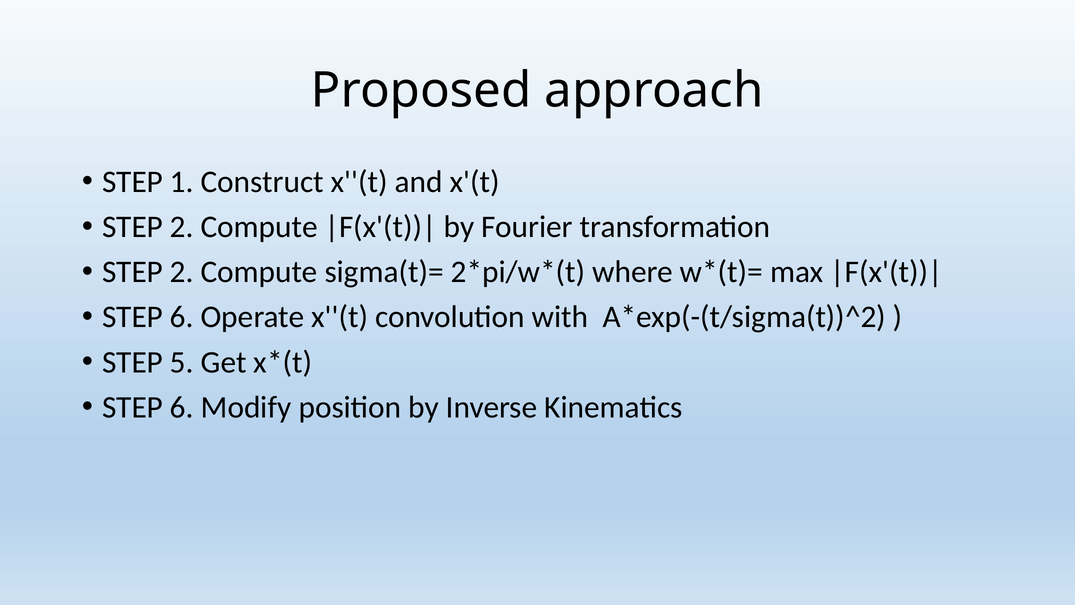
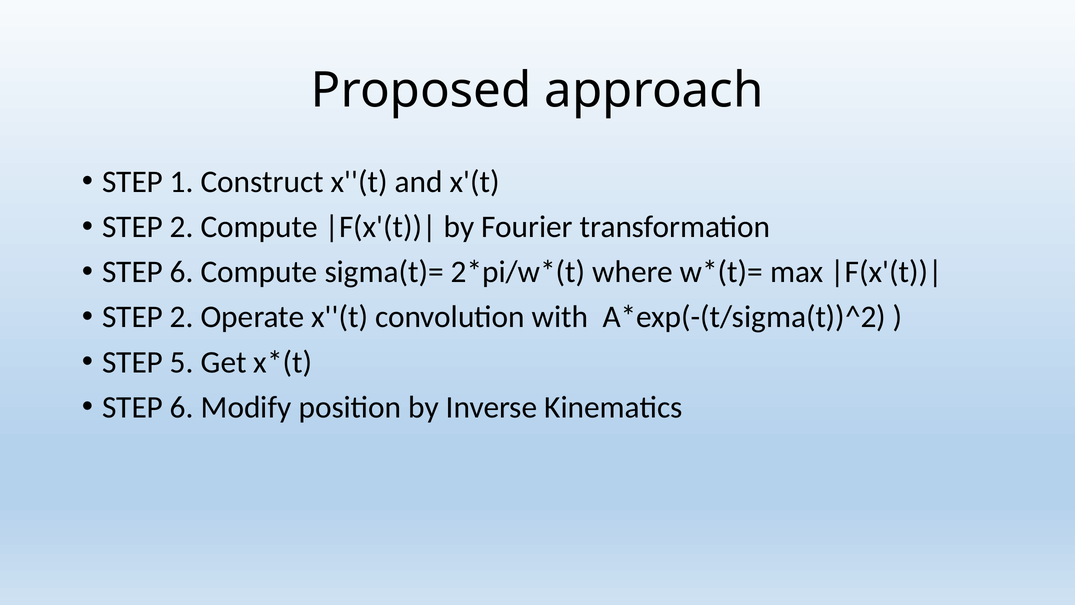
2: 2 -> 6 (182, 272)
6: 6 -> 2 (182, 317)
